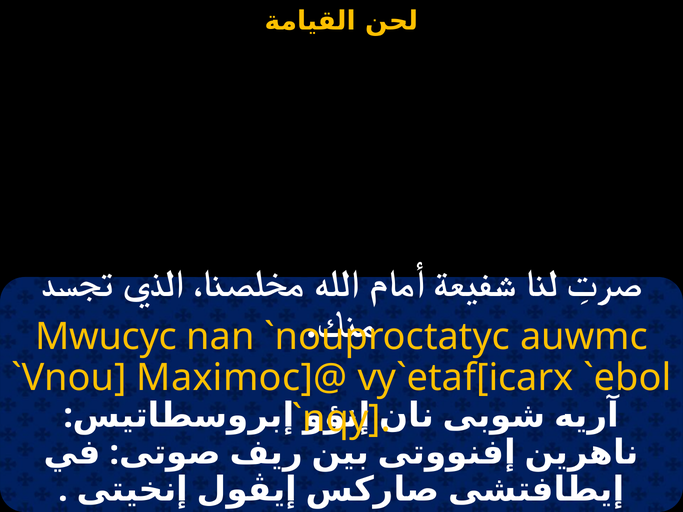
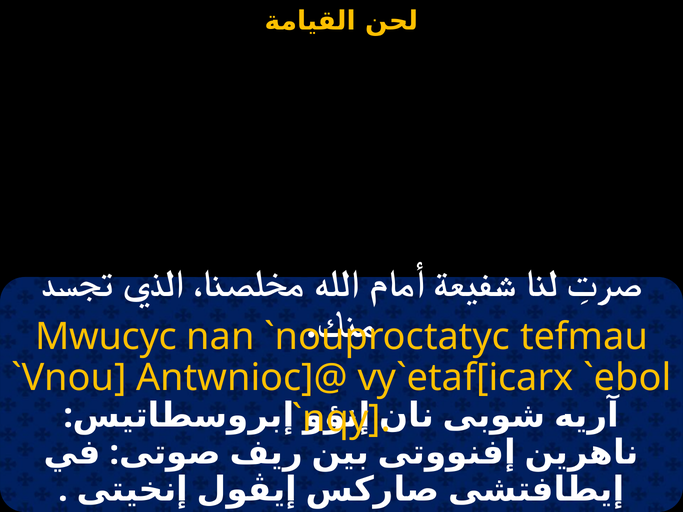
auwmc: auwmc -> tefmau (584, 337)
Maximoc]@: Maximoc]@ -> Antwnioc]@ (242, 378)
